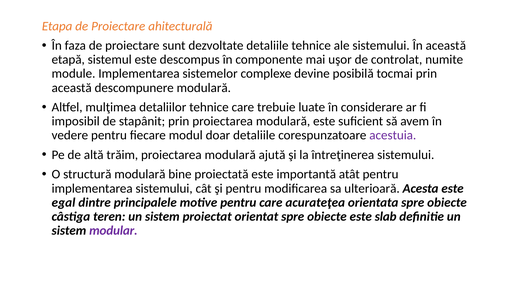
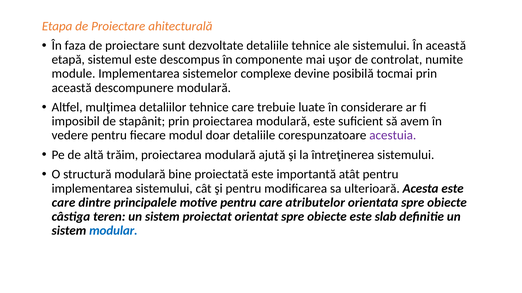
egal: egal -> care (64, 203)
acurateţea: acurateţea -> atributelor (315, 203)
modular colour: purple -> blue (113, 231)
